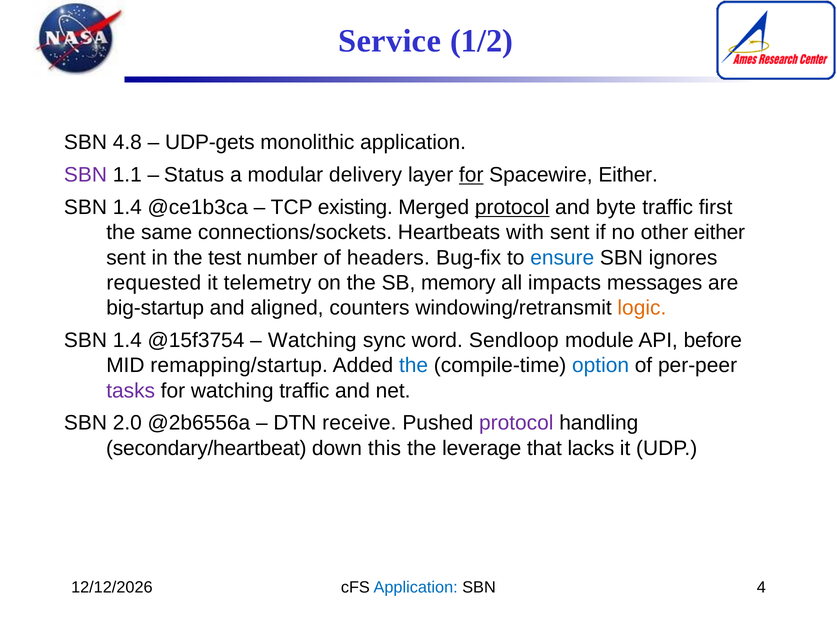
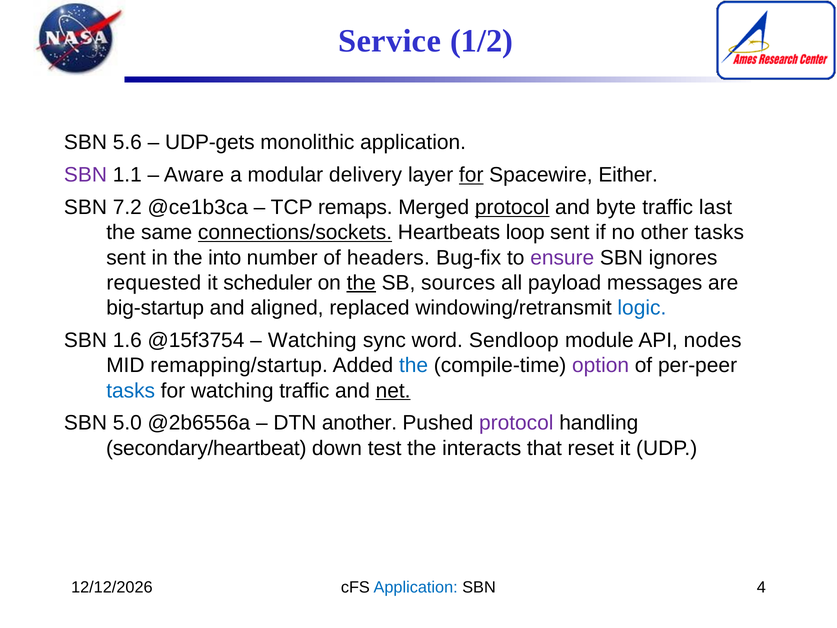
4.8: 4.8 -> 5.6 (127, 143)
Status: Status -> Aware (194, 175)
1.4: 1.4 -> 7.2 (127, 207)
existing: existing -> remaps (355, 207)
first: first -> last (716, 207)
connections/sockets underline: none -> present (295, 232)
with: with -> loop (525, 232)
other either: either -> tasks (719, 232)
test: test -> into (225, 258)
ensure colour: blue -> purple (562, 258)
telemetry: telemetry -> scheduler (268, 283)
the underline: none -> present (361, 283)
memory: memory -> sources (458, 283)
impacts: impacts -> payload (565, 283)
counters: counters -> replaced (369, 308)
logic colour: orange -> blue (642, 308)
1.4: 1.4 -> 1.6 (127, 340)
before: before -> nodes (713, 340)
option colour: blue -> purple (601, 365)
tasks colour: purple -> blue (131, 390)
net underline: none -> present (393, 390)
2.0: 2.0 -> 5.0 (127, 423)
receive: receive -> another (360, 423)
this: this -> test (385, 448)
leverage: leverage -> interacts (482, 448)
lacks: lacks -> reset (591, 448)
